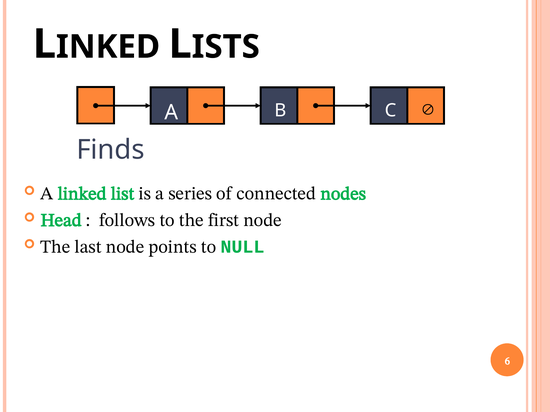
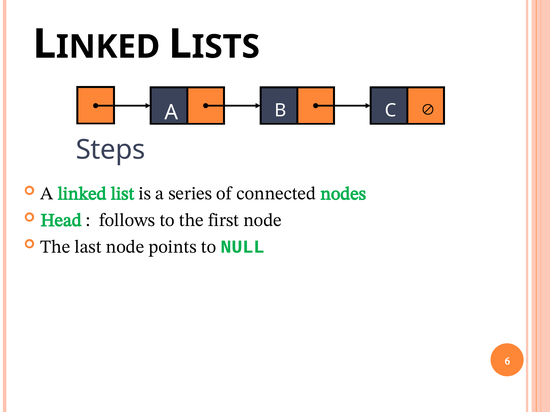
Finds: Finds -> Steps (111, 150)
